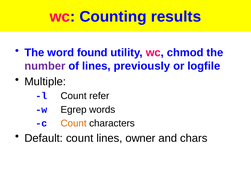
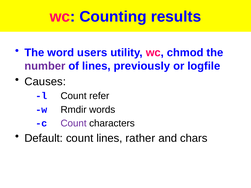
found: found -> users (92, 53)
Multiple: Multiple -> Causes (45, 82)
Egrep: Egrep -> Rmdir (74, 110)
Count colour: orange -> purple (74, 123)
owner: owner -> rather (140, 138)
